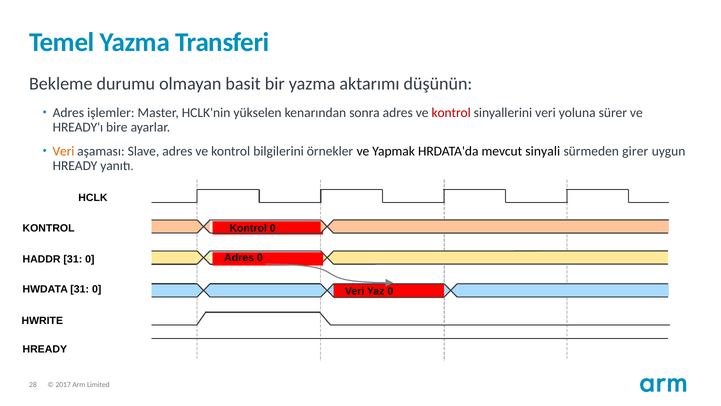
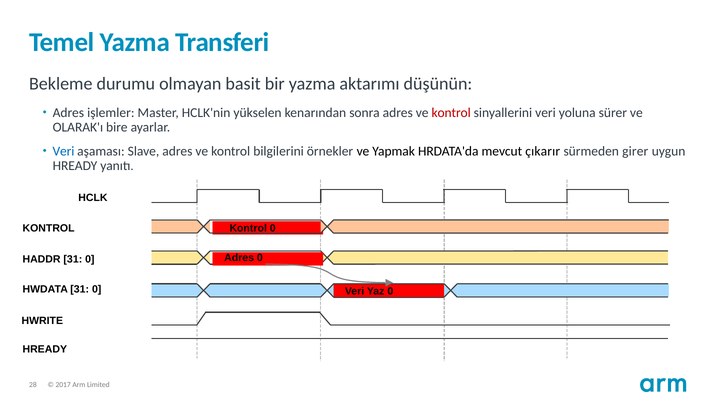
HREADY'ı: HREADY'ı -> OLARAK'ı (78, 127)
Veri colour: orange -> blue (63, 151)
sinyali: sinyali -> çıkarır (543, 151)
